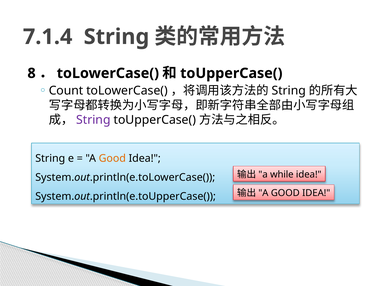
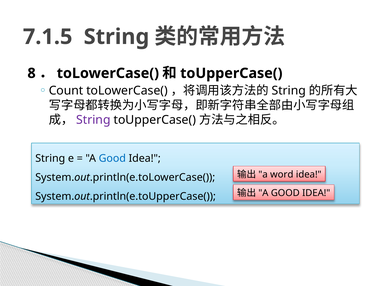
7.1.4: 7.1.4 -> 7.1.5 (48, 37)
Good colour: orange -> blue (112, 159)
while: while -> word (282, 175)
